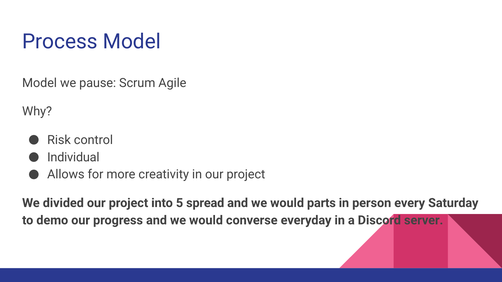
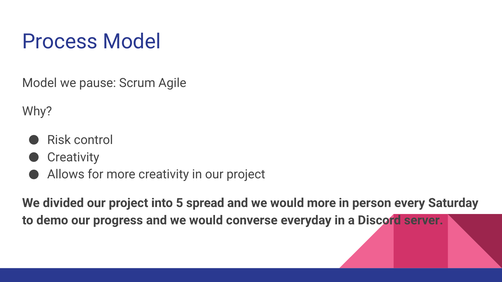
Individual: Individual -> Creativity (73, 157)
would parts: parts -> more (321, 203)
